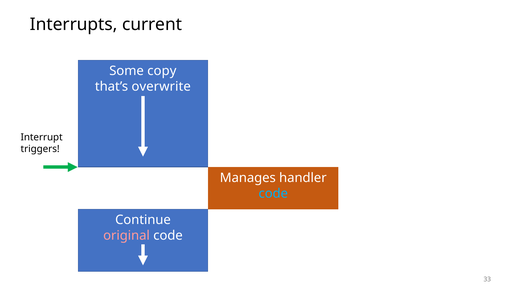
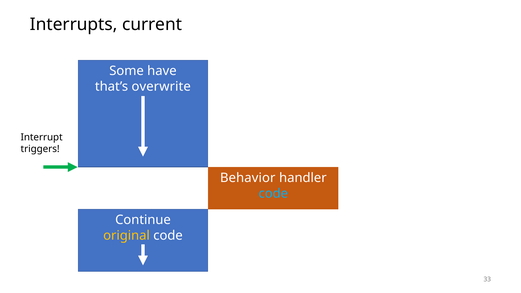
copy: copy -> have (162, 71)
Manages: Manages -> Behavior (248, 178)
original colour: pink -> yellow (127, 236)
